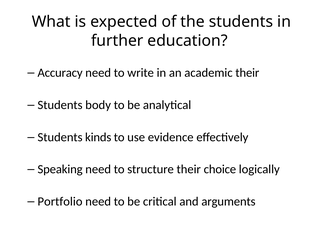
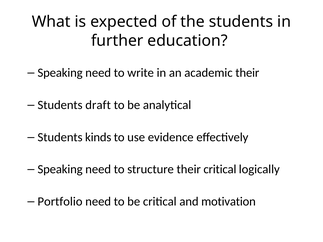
Accuracy: Accuracy -> Speaking (60, 73)
body: body -> draft (98, 105)
their choice: choice -> critical (220, 169)
arguments: arguments -> motivation (228, 202)
